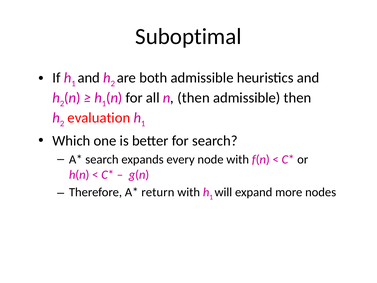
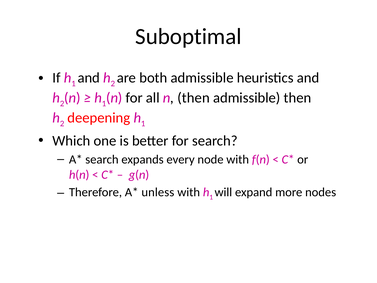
evaluation: evaluation -> deepening (99, 118)
return: return -> unless (158, 192)
